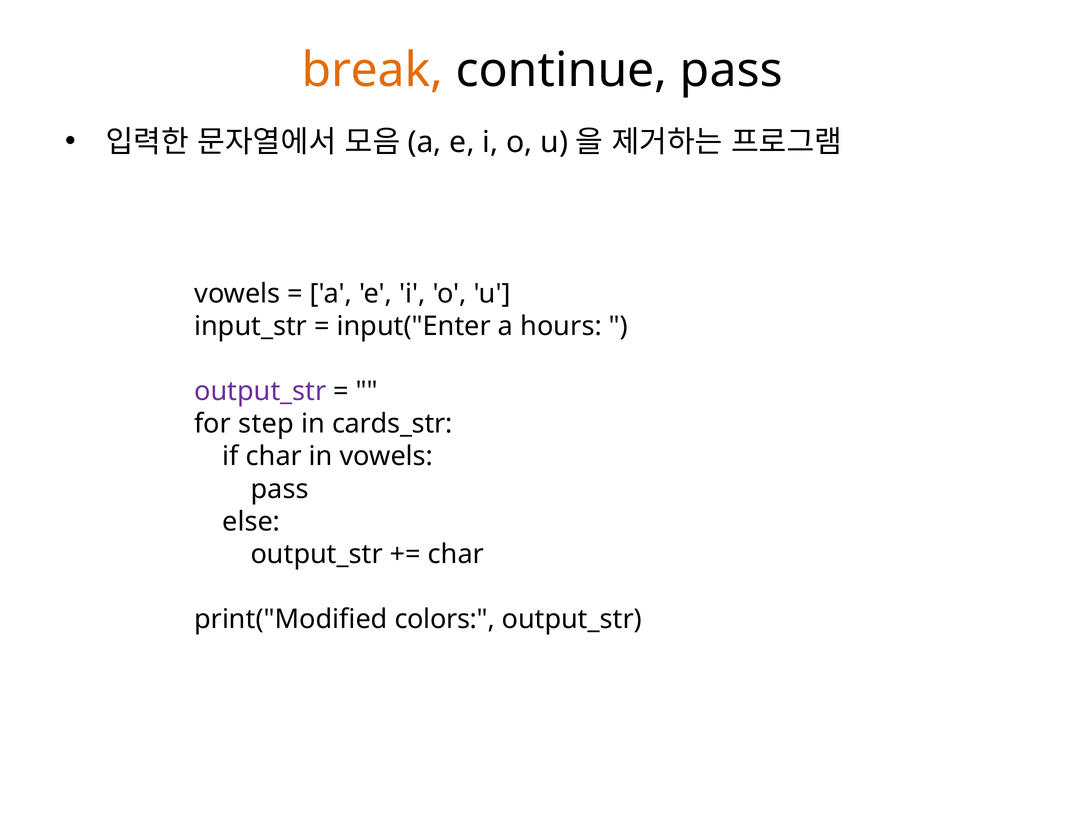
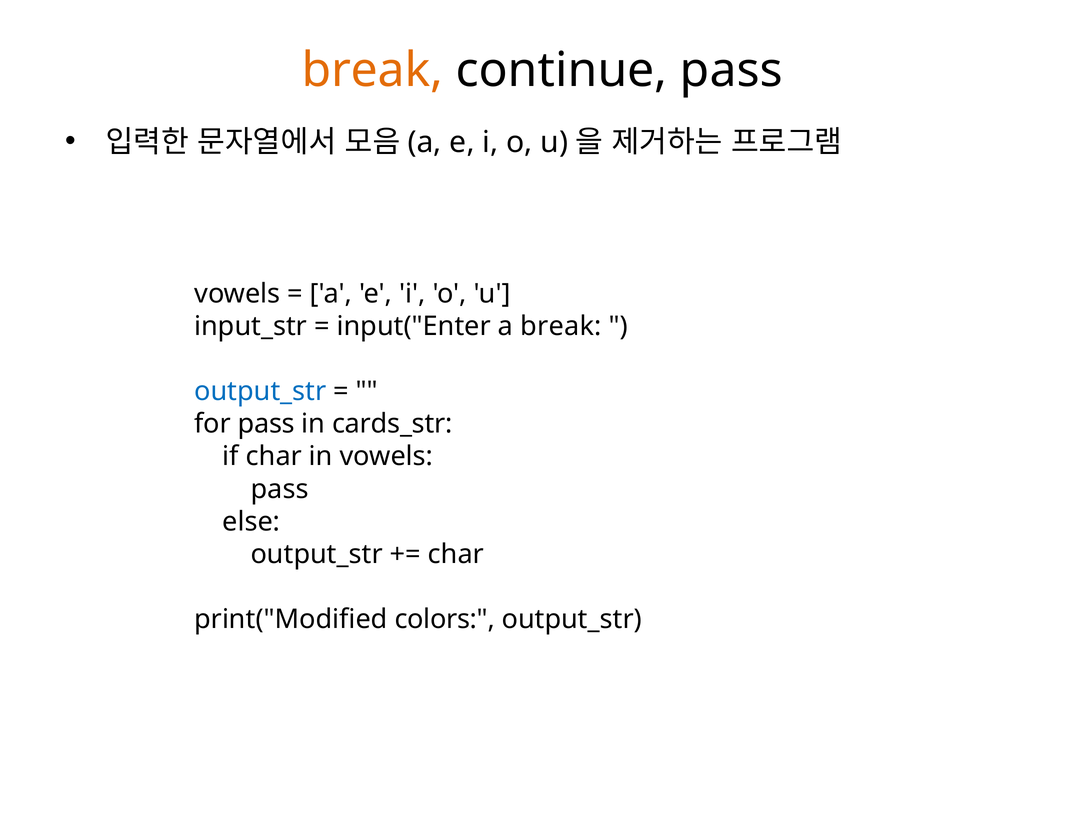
a hours: hours -> break (561, 326)
output_str colour: purple -> blue (260, 391)
for step: step -> pass (266, 424)
